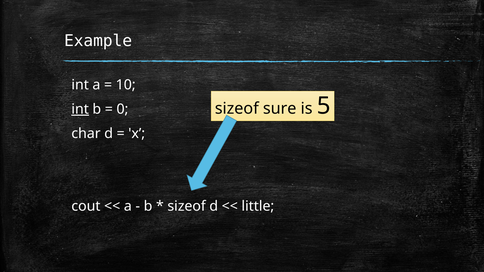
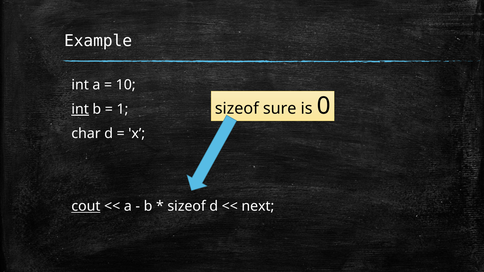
5: 5 -> 0 (324, 106)
0: 0 -> 1 (122, 109)
cout underline: none -> present (86, 206)
little: little -> next (258, 206)
